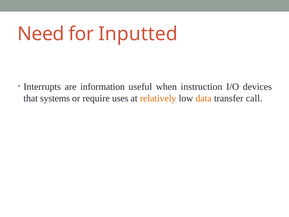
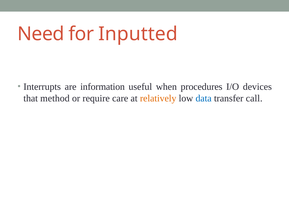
instruction: instruction -> procedures (202, 87)
systems: systems -> method (55, 98)
uses: uses -> care (120, 98)
data colour: orange -> blue (204, 98)
